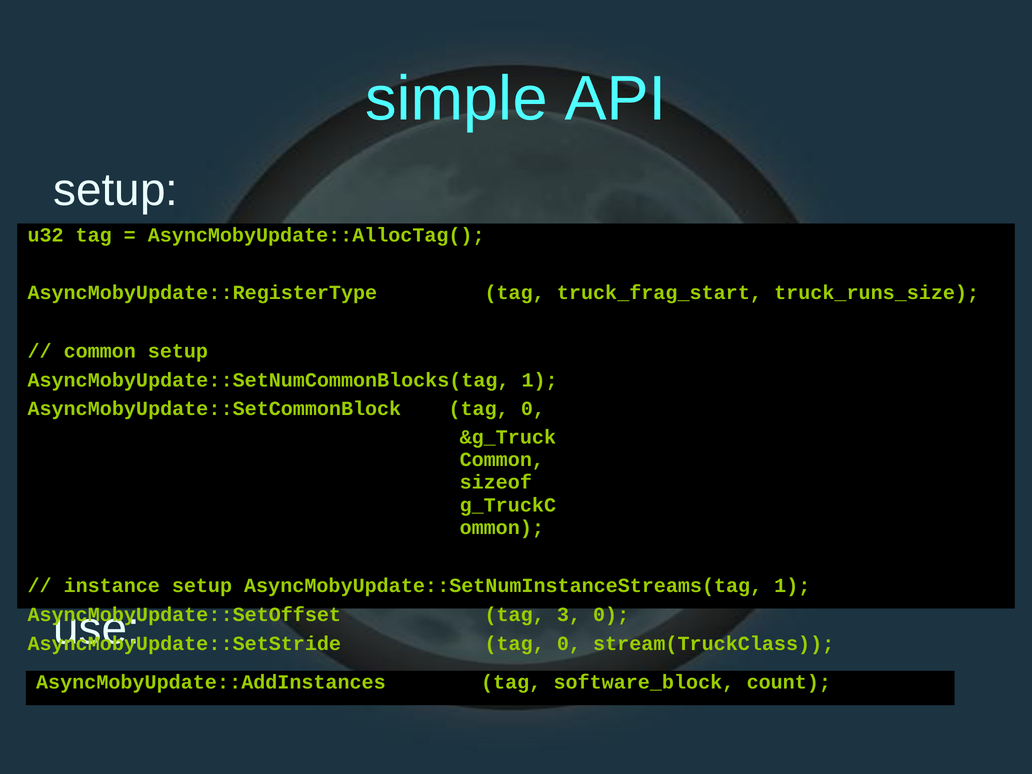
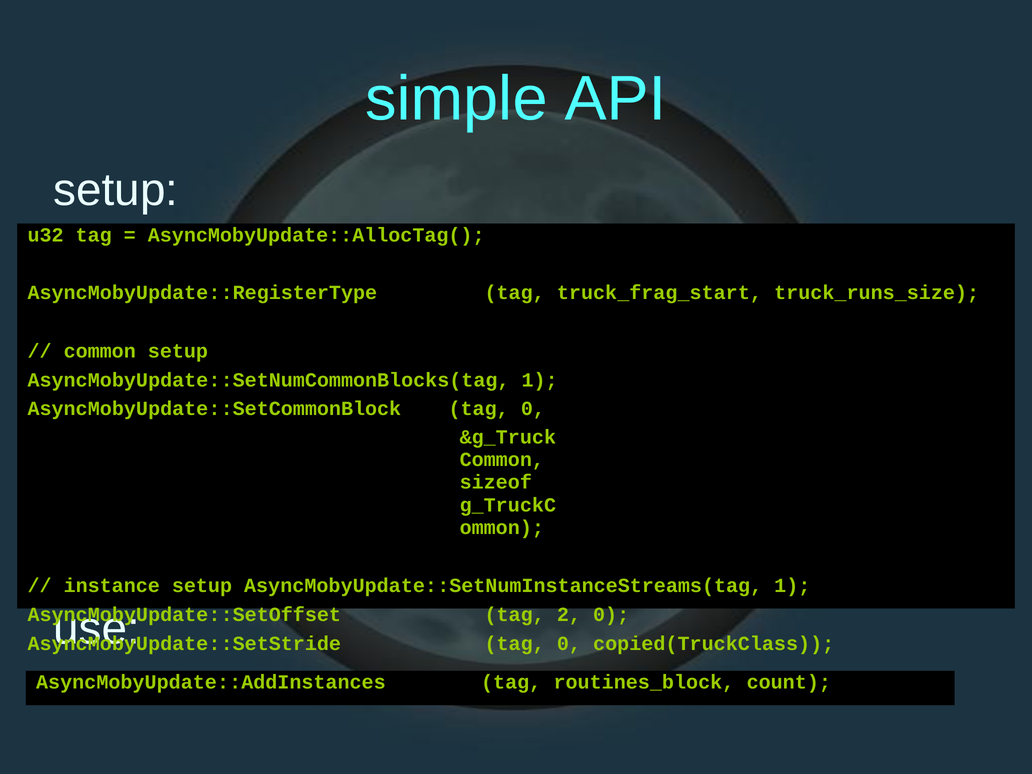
3: 3 -> 2 (569, 615)
stream(TruckClass: stream(TruckClass -> copied(TruckClass (714, 644)
software_block: software_block -> routines_block (644, 682)
